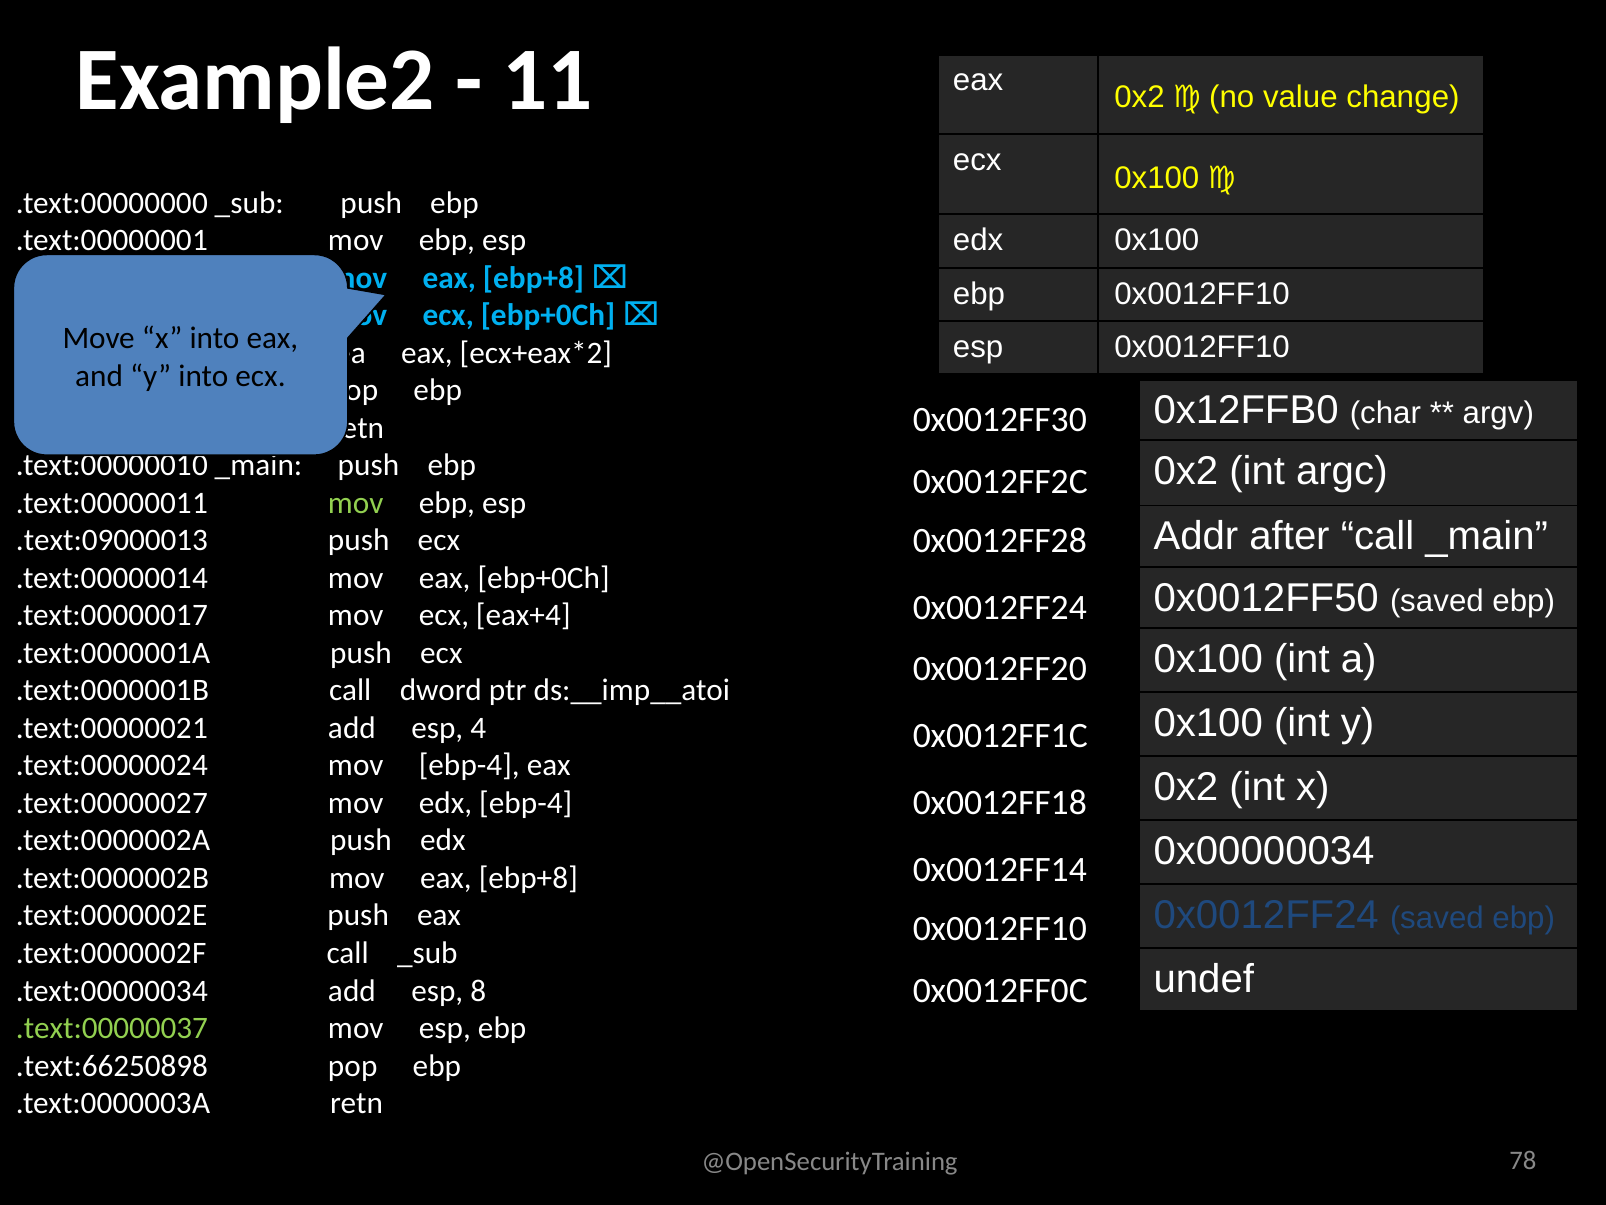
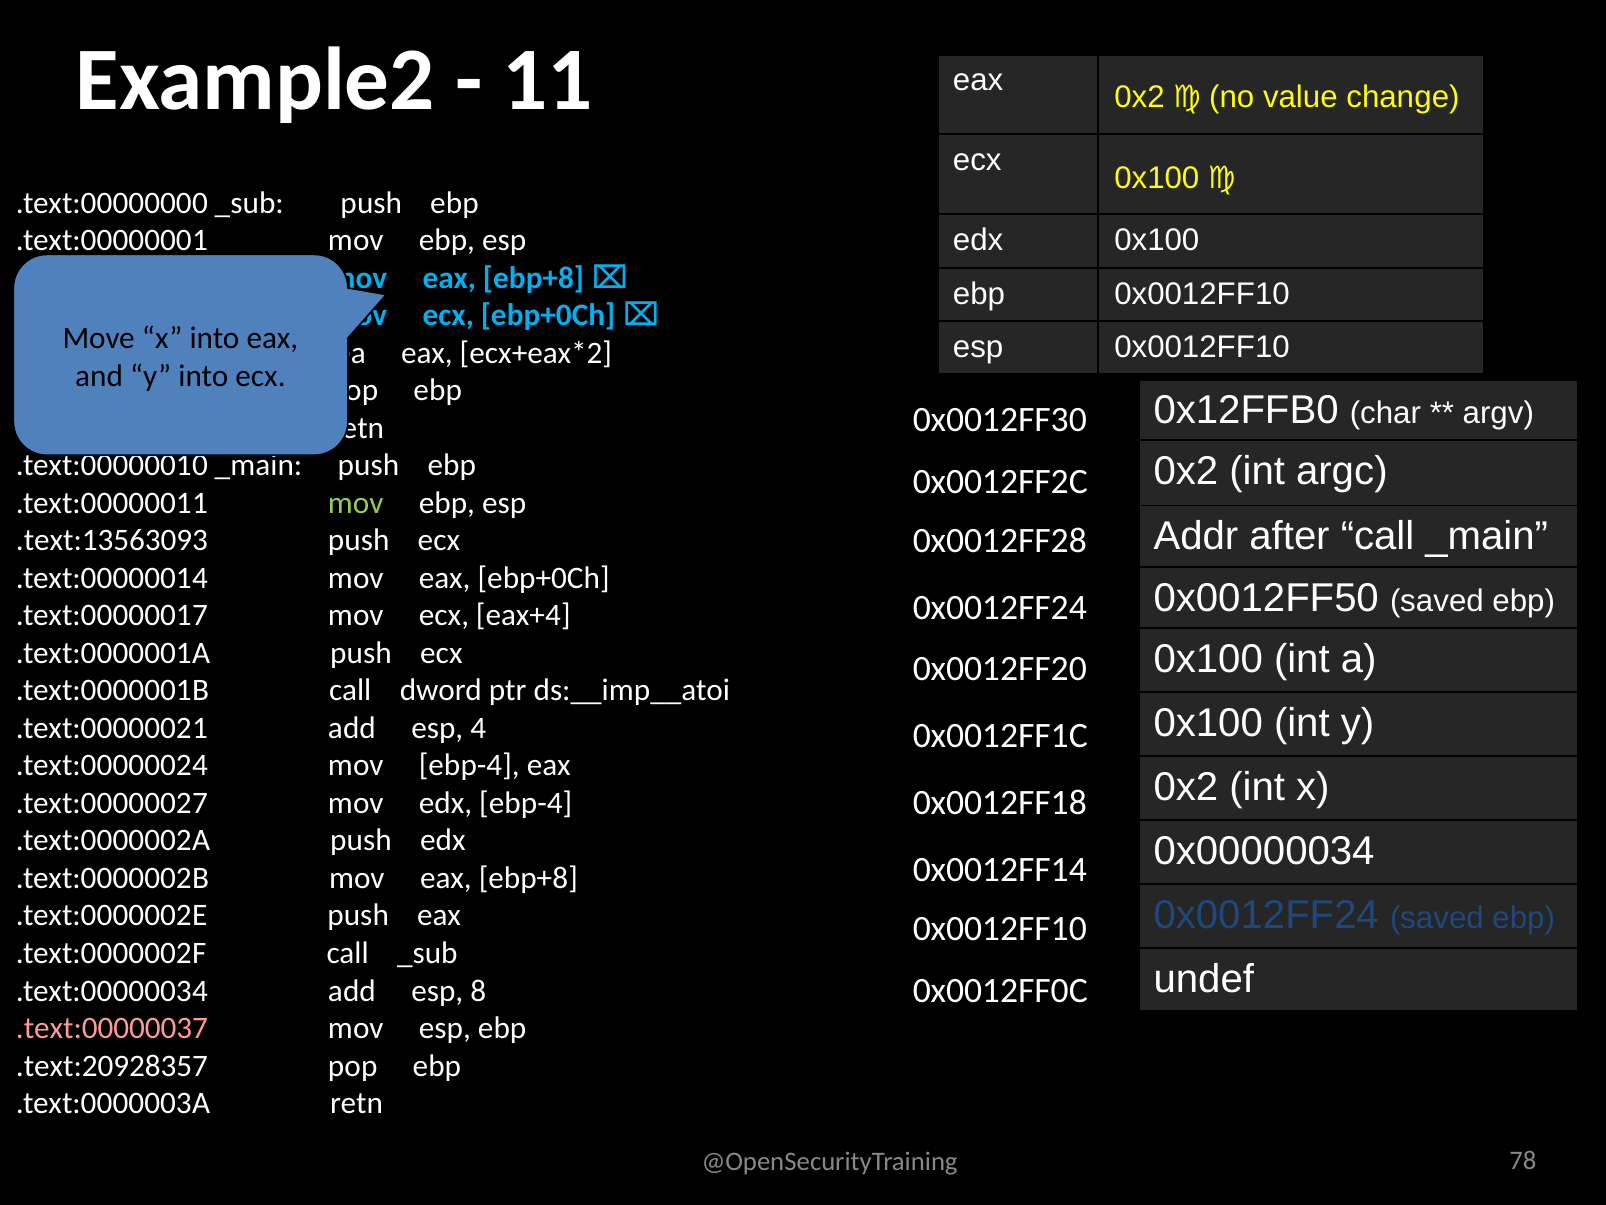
.text:09000013: .text:09000013 -> .text:13563093 (112, 540)
.text:00000037 colour: light green -> pink (112, 1028)
.text:66250898: .text:66250898 -> .text:20928357 (112, 1065)
